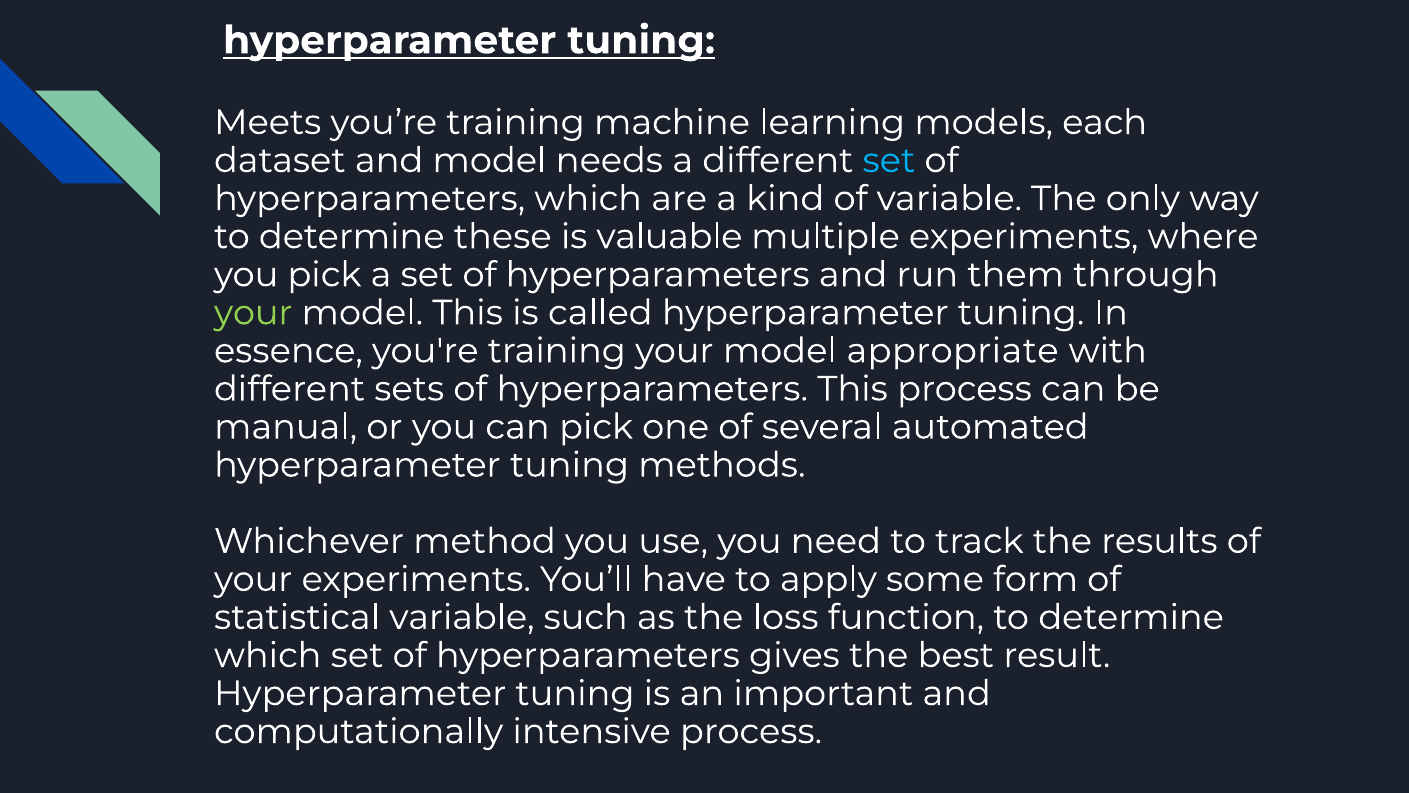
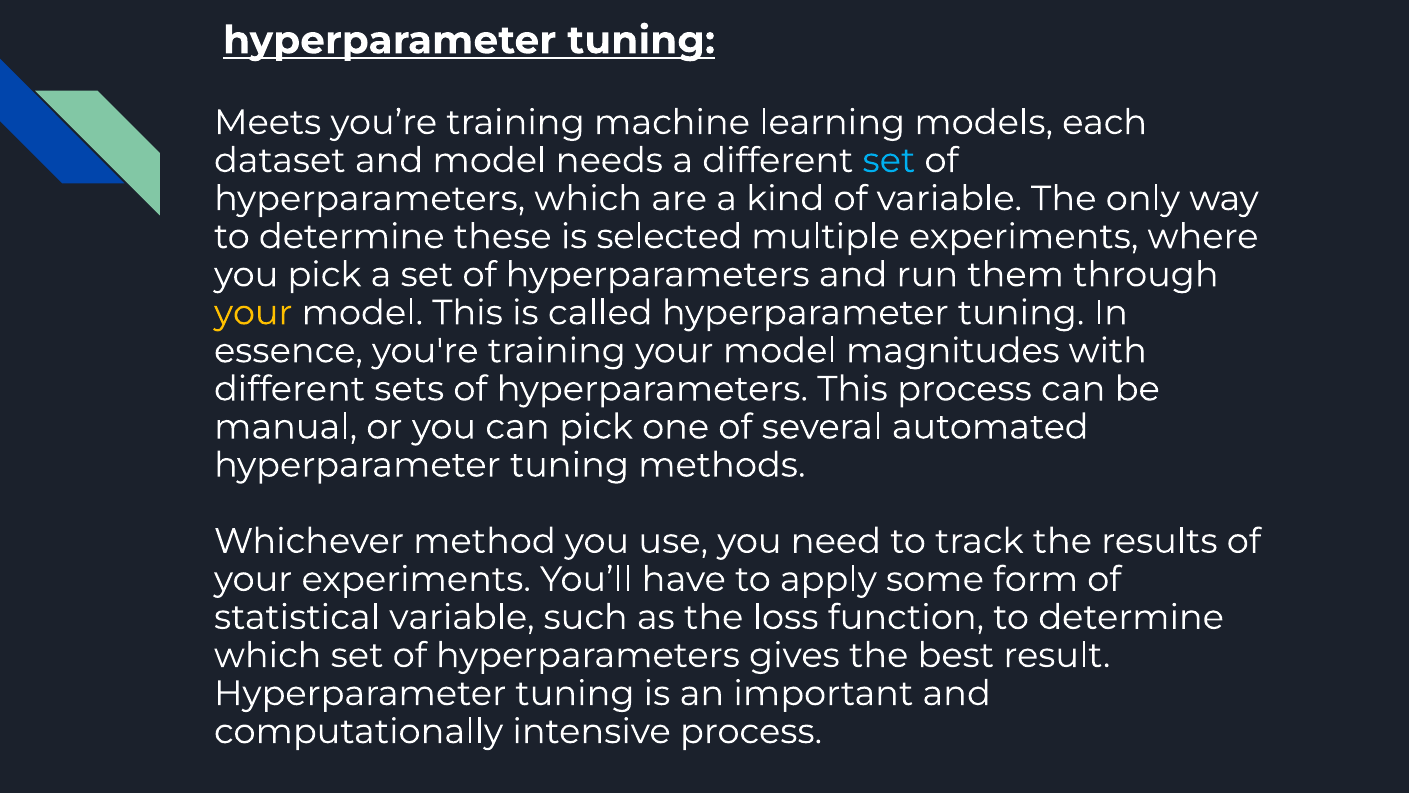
valuable: valuable -> selected (669, 237)
your colour: light green -> yellow (253, 313)
appropriate: appropriate -> magnitudes (953, 351)
